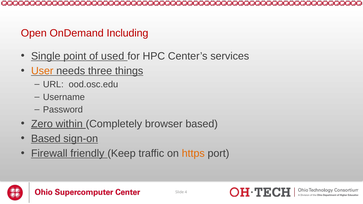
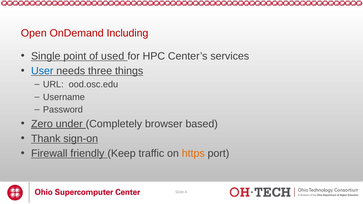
User colour: orange -> blue (42, 71)
within: within -> under (69, 124)
Based: Based -> Thank (46, 139)
